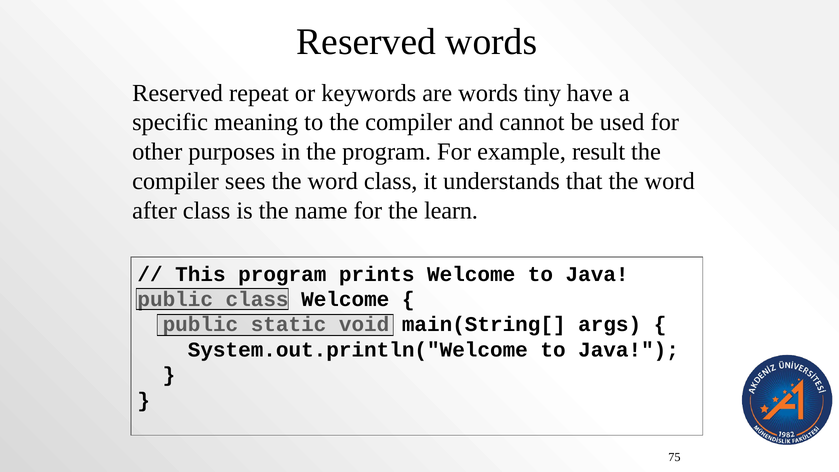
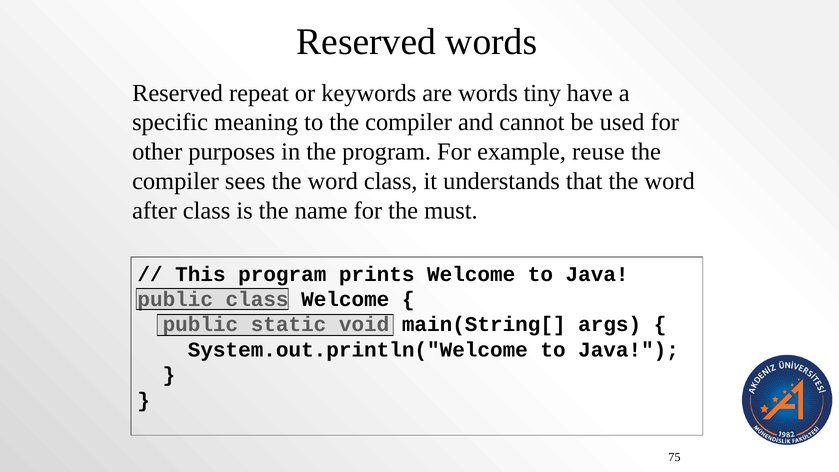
result: result -> reuse (598, 152)
learn: learn -> must (451, 211)
